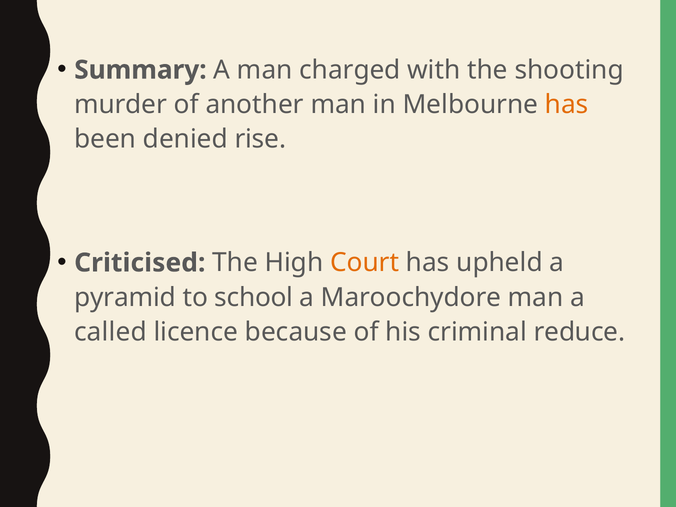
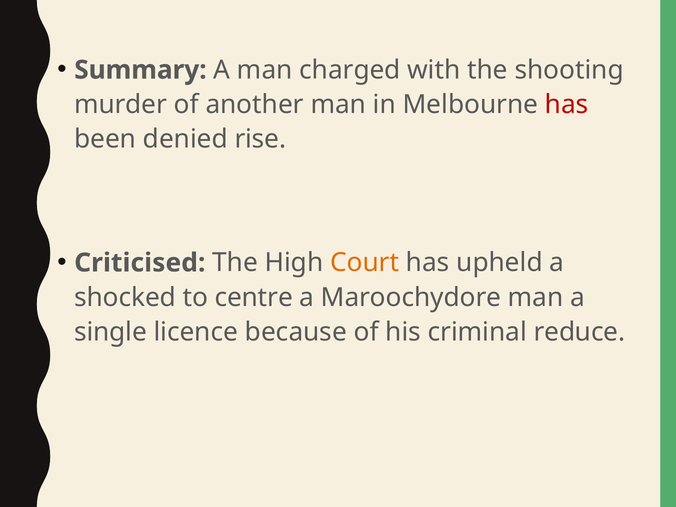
has colour: orange -> red (567, 105)
pyramid: pyramid -> shocked (125, 297)
school: school -> centre (254, 297)
called: called -> single (111, 332)
